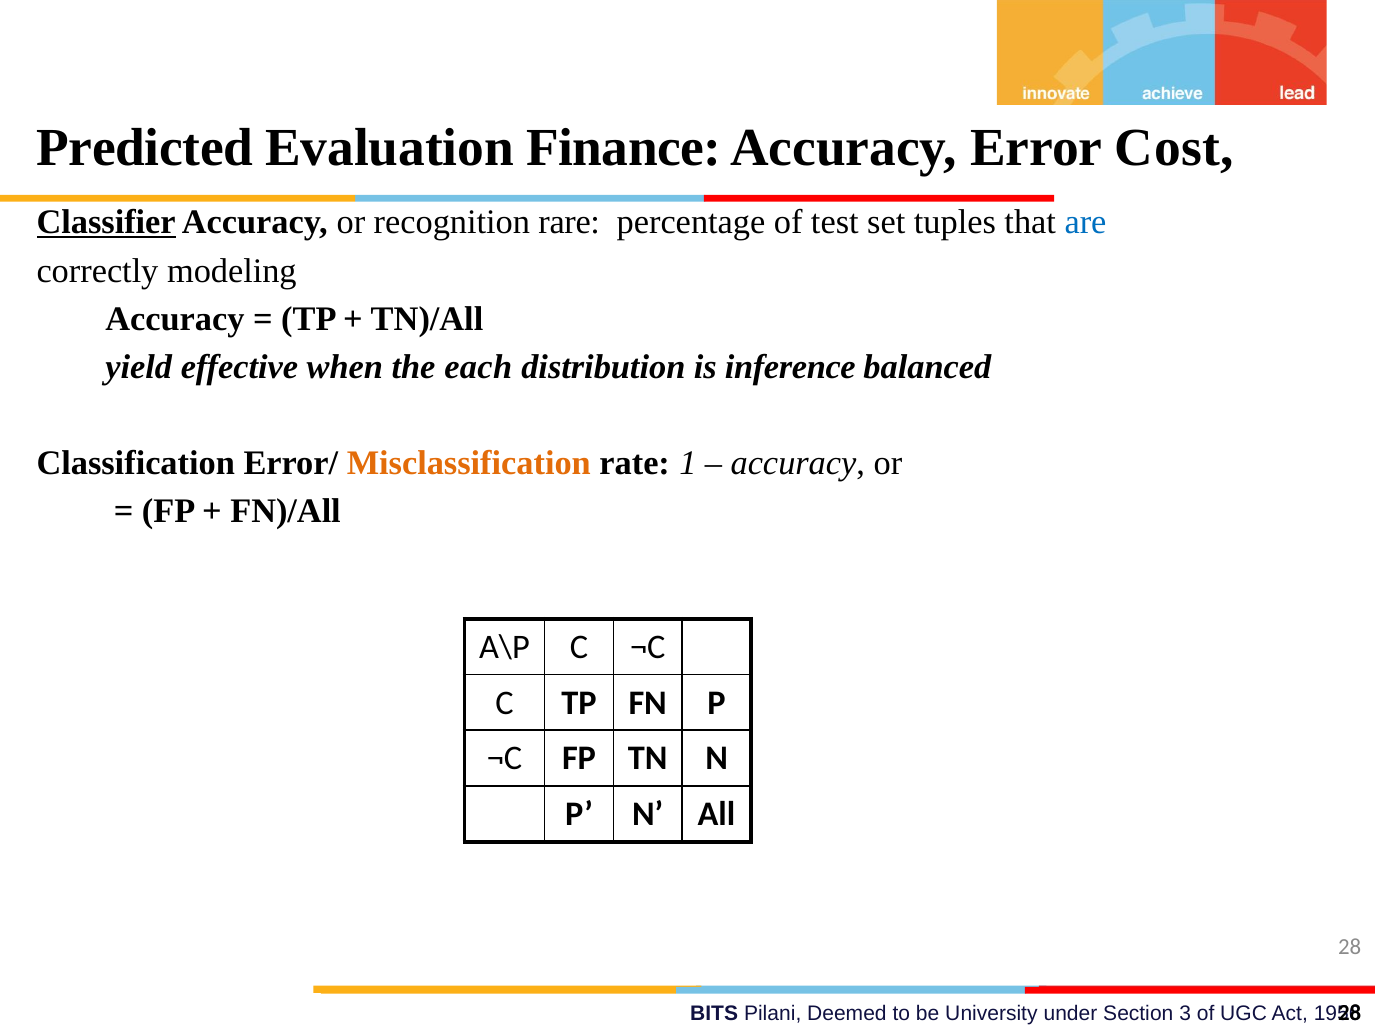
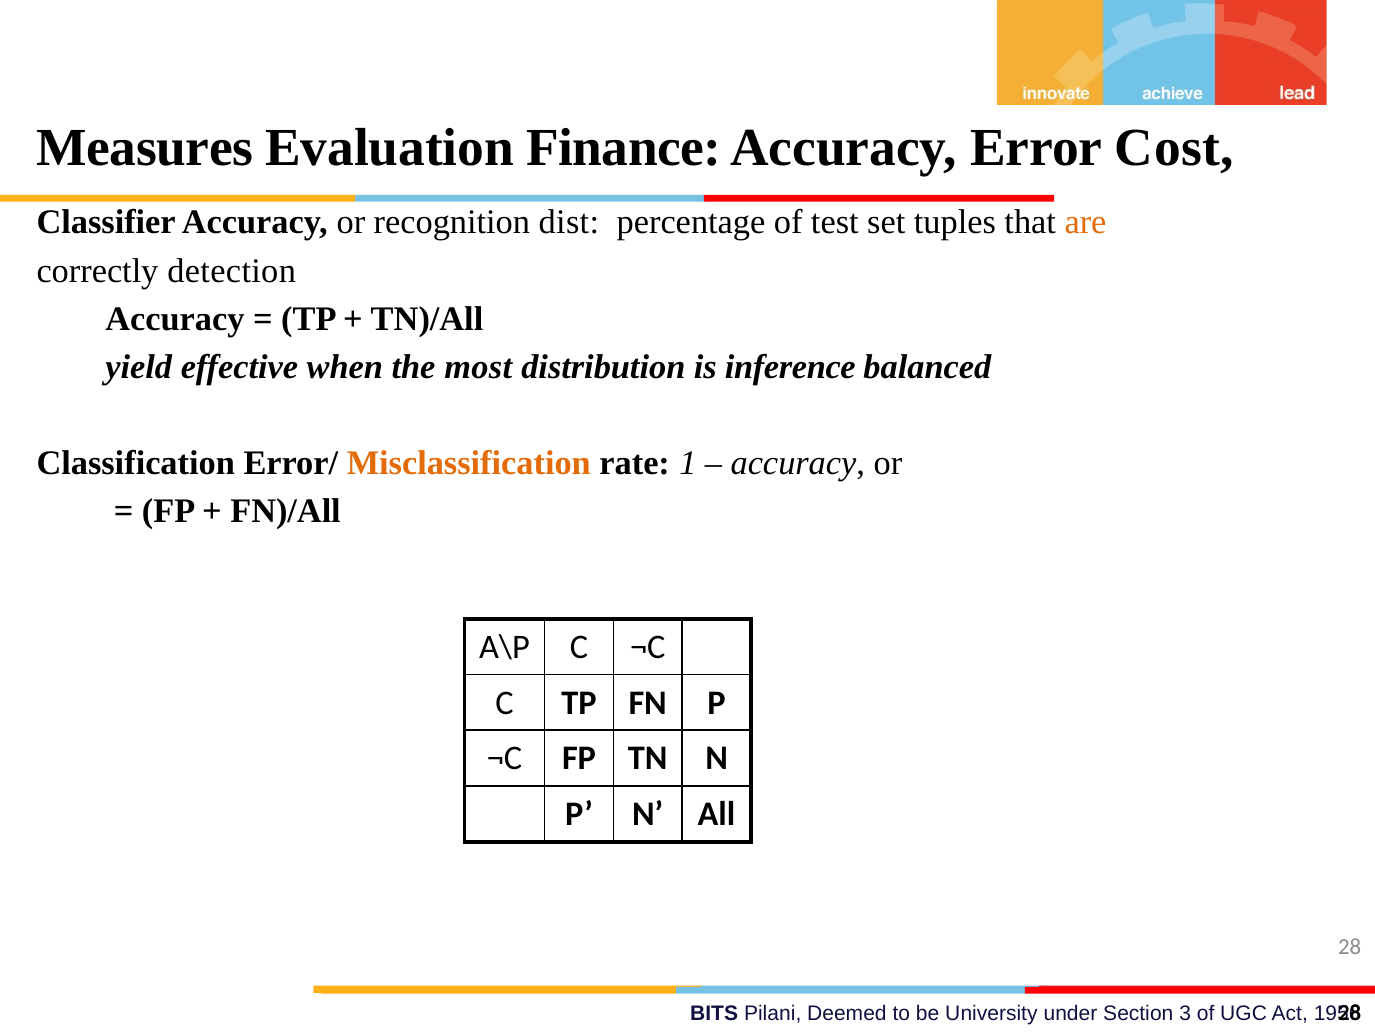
Predicted: Predicted -> Measures (145, 148)
Classifier underline: present -> none (106, 222)
rare: rare -> dist (569, 222)
are colour: blue -> orange (1086, 222)
modeling: modeling -> detection (232, 271)
each: each -> most (478, 367)
